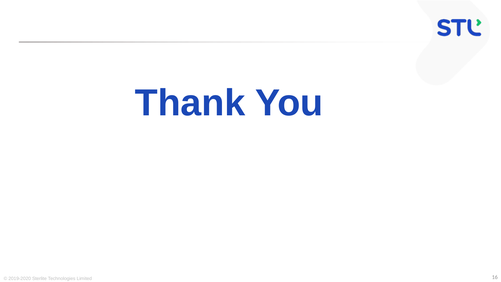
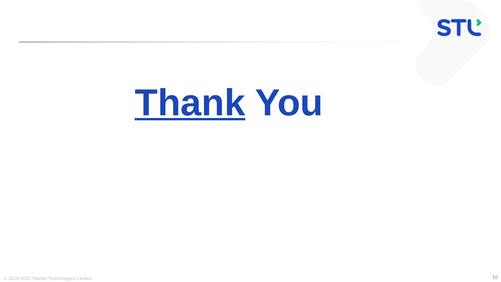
Thank underline: none -> present (190, 103)
